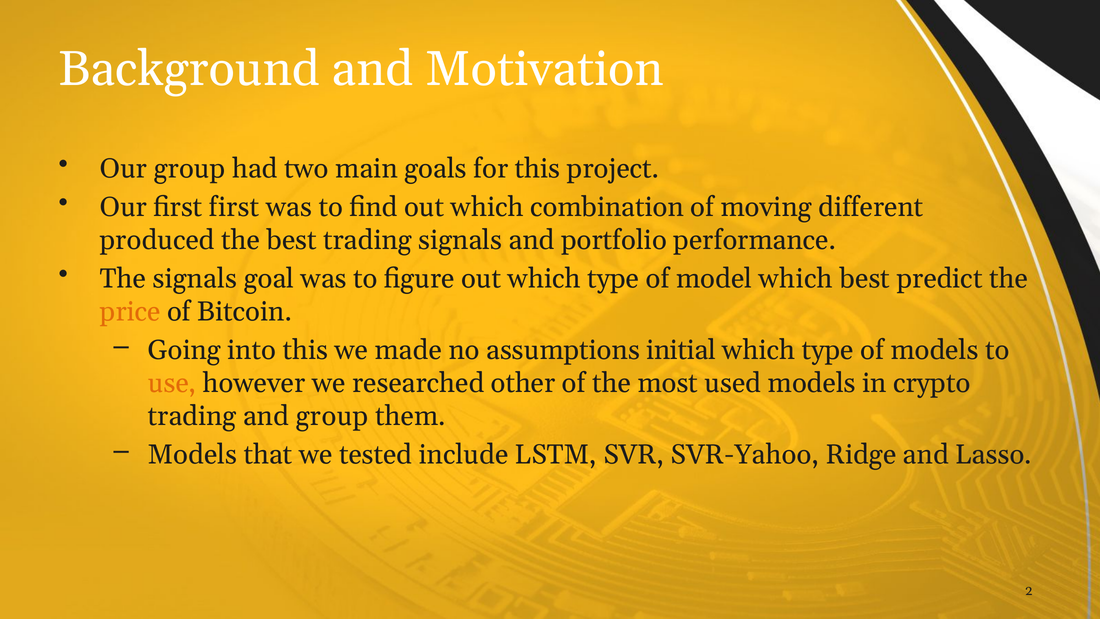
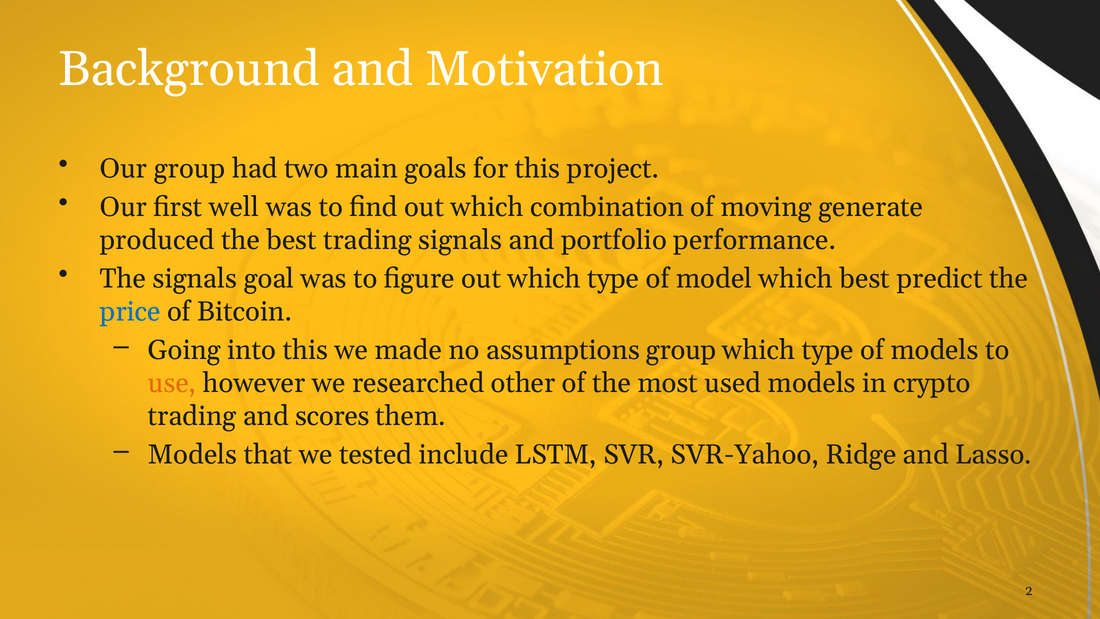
first first: first -> well (234, 207)
different: different -> generate (871, 207)
price colour: orange -> blue (130, 312)
assumptions initial: initial -> group (681, 350)
and group: group -> scores (332, 416)
